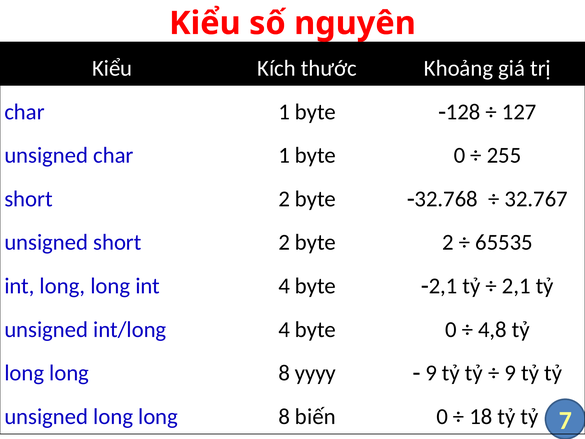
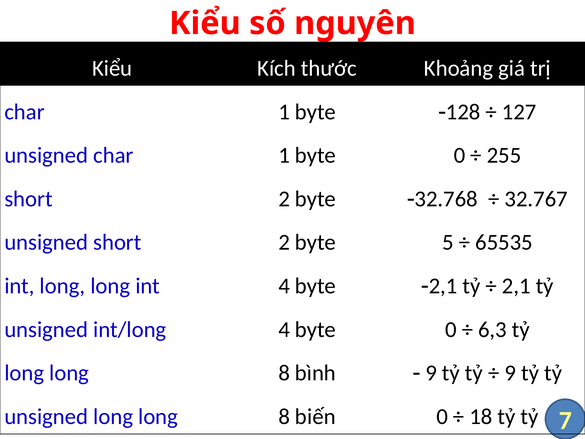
byte 2: 2 -> 5 (448, 242)
4,8: 4,8 -> 6,3 (492, 329)
yyyy: yyyy -> bình (315, 373)
